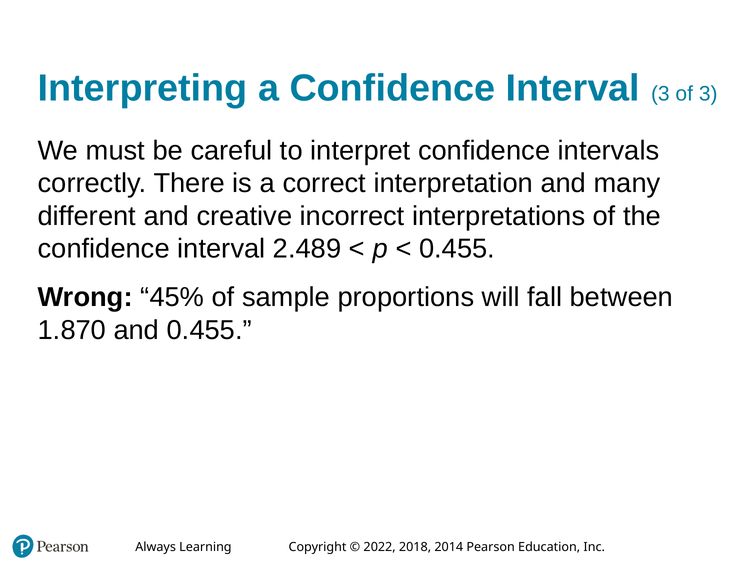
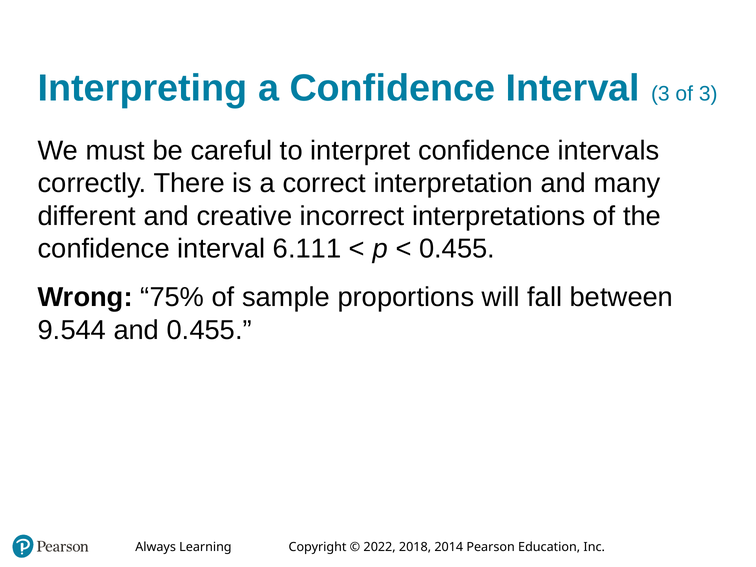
2.489: 2.489 -> 6.111 (307, 249)
45%: 45% -> 75% (172, 297)
1.870: 1.870 -> 9.544 (72, 330)
